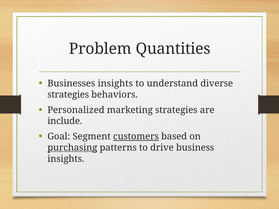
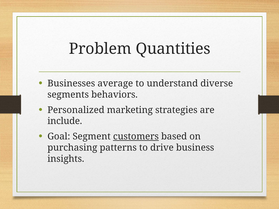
Businesses insights: insights -> average (115, 84)
strategies: strategies -> segments (68, 95)
purchasing underline: present -> none (72, 148)
